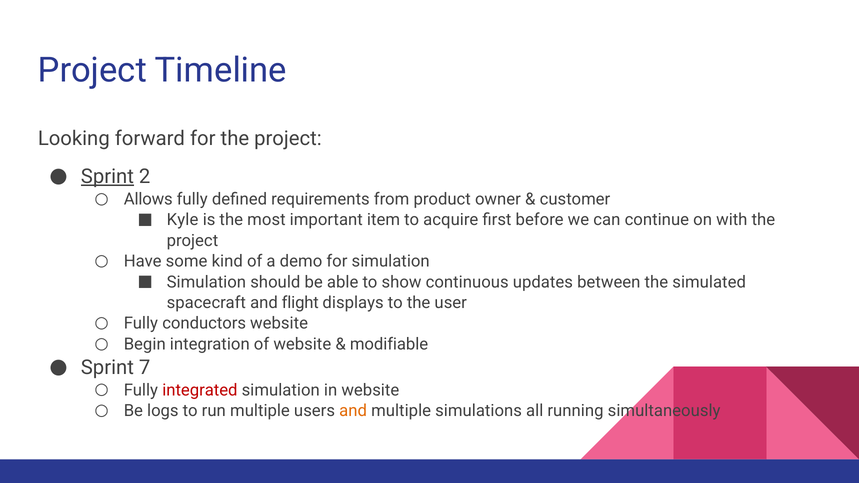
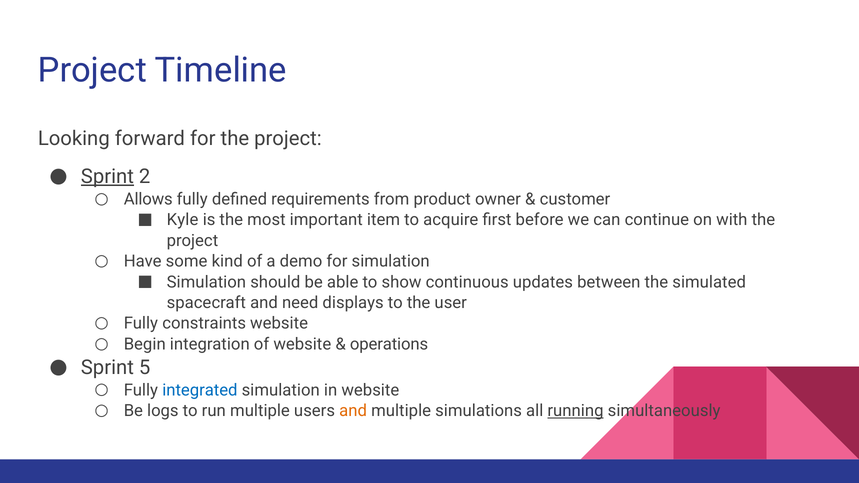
flight: flight -> need (300, 303)
conductors: conductors -> constraints (204, 324)
modifiable: modifiable -> operations (389, 344)
7: 7 -> 5 (145, 368)
integrated colour: red -> blue (200, 390)
running underline: none -> present (575, 411)
